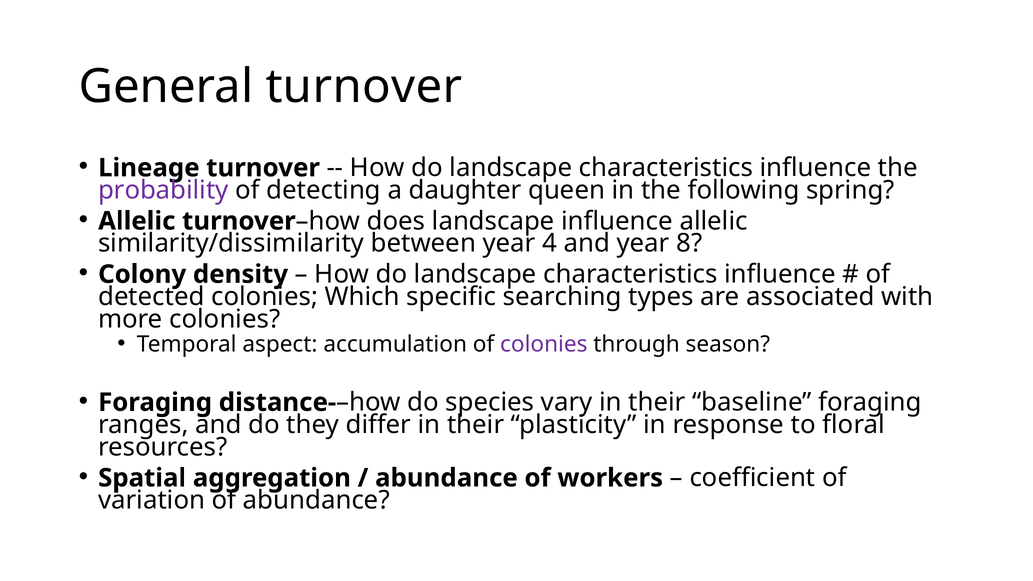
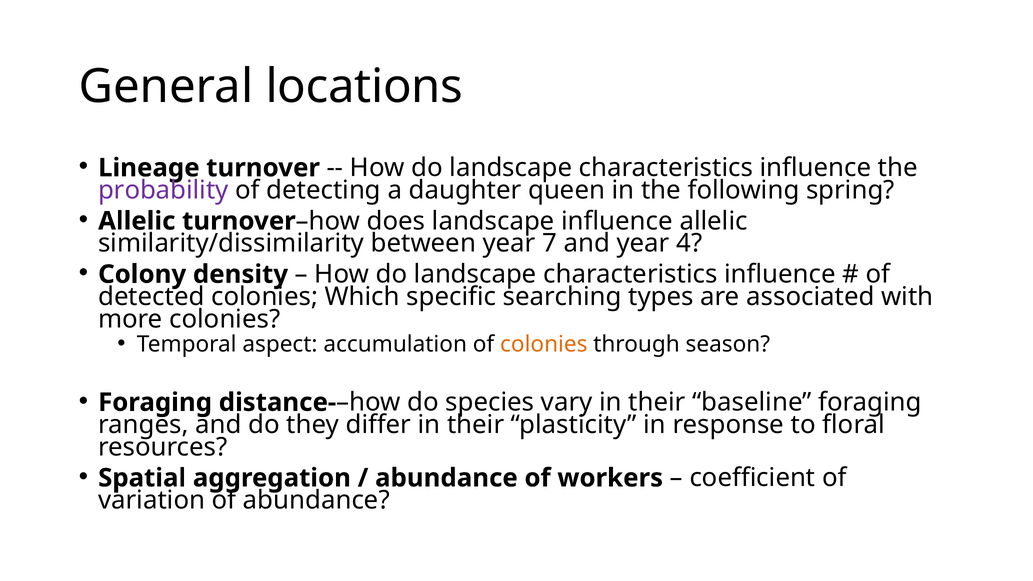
General turnover: turnover -> locations (364, 87)
4: 4 -> 7 (550, 243)
8: 8 -> 4 (689, 243)
colonies colour: purple -> orange (544, 344)
